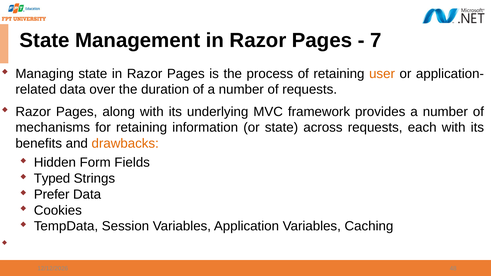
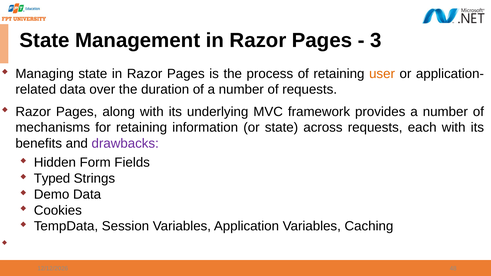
7: 7 -> 3 (376, 40)
drawbacks colour: orange -> purple (125, 144)
Prefer: Prefer -> Demo (52, 195)
